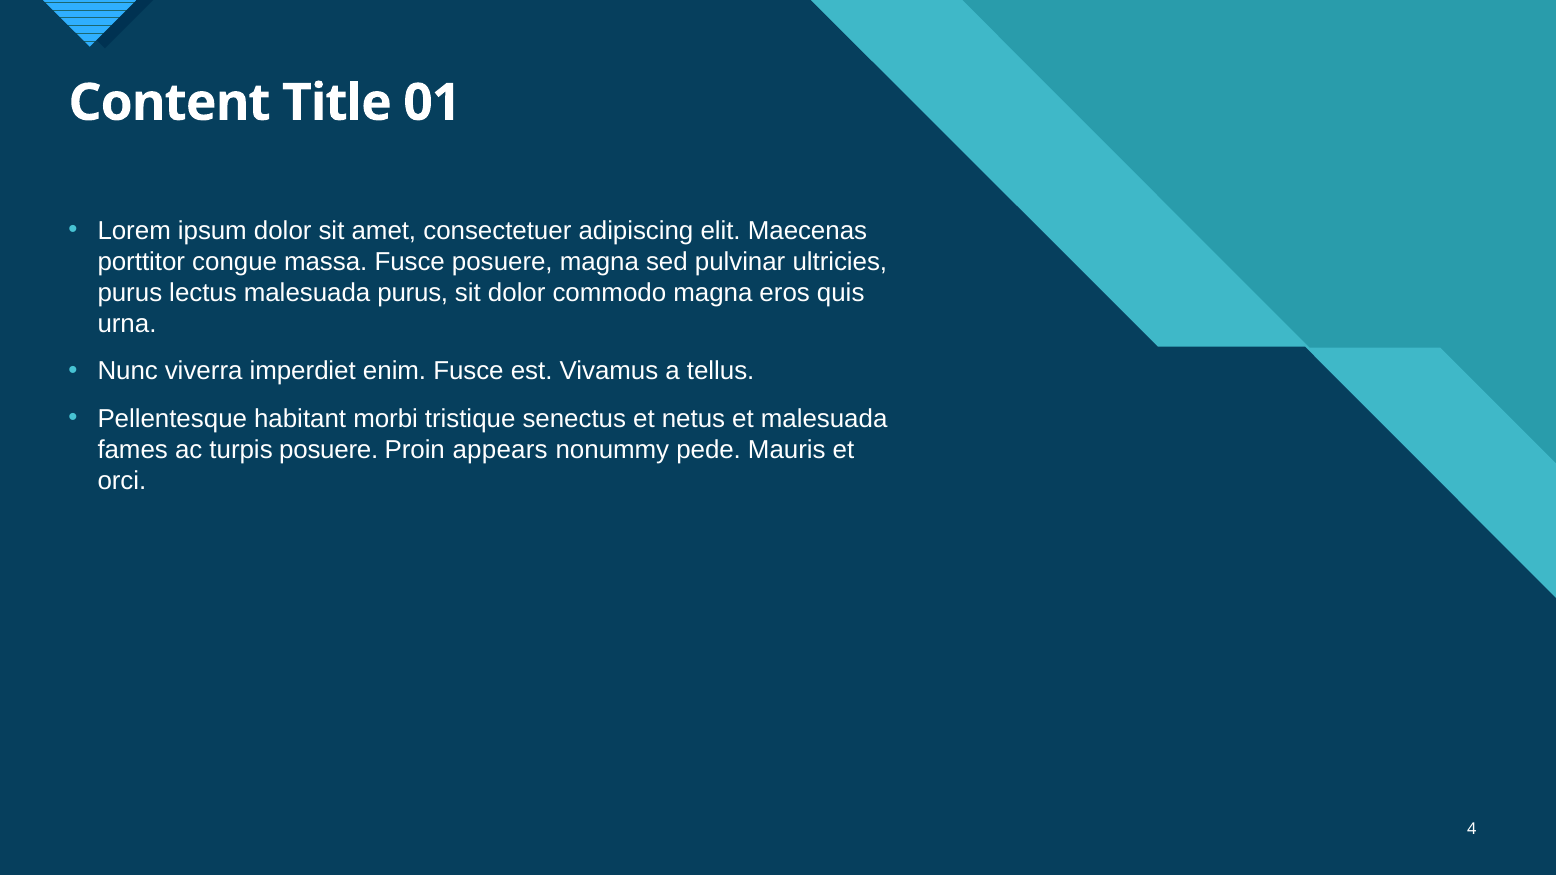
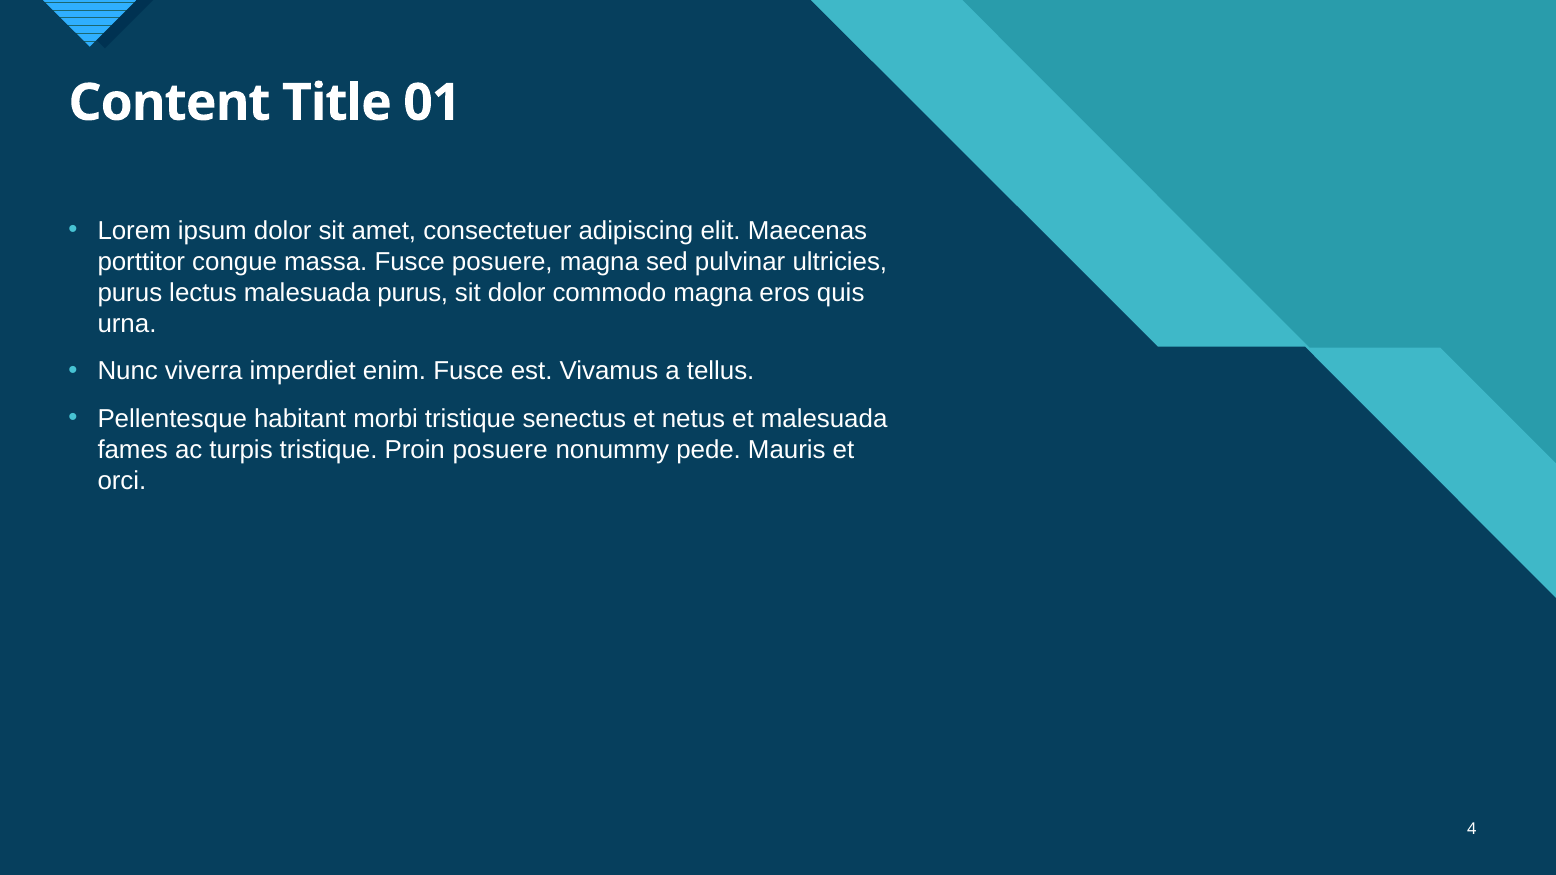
turpis posuere: posuere -> tristique (329, 450)
Proin appears: appears -> posuere (500, 450)
